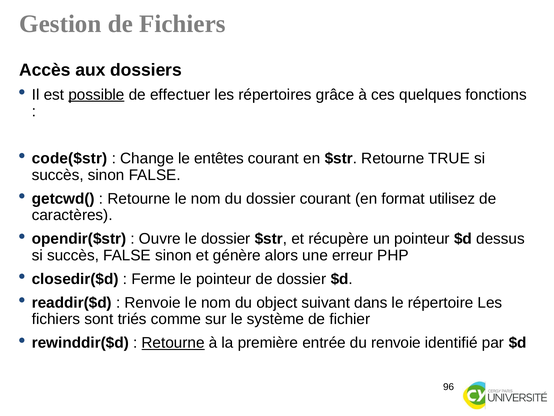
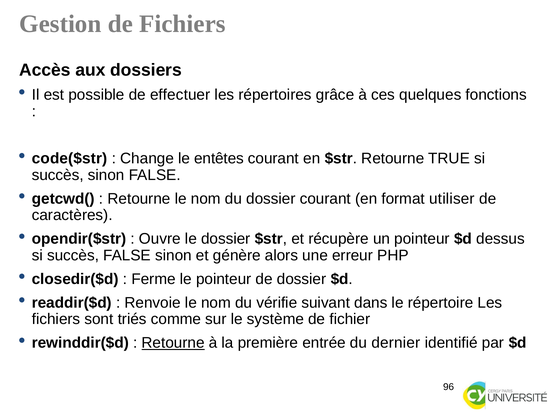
possible underline: present -> none (96, 95)
utilisez: utilisez -> utiliser (452, 198)
object: object -> vérifie (277, 302)
du renvoie: renvoie -> dernier (396, 342)
